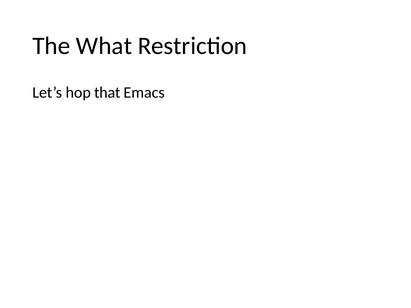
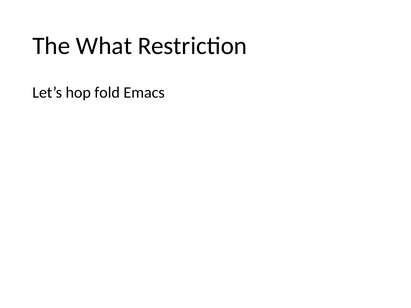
that: that -> fold (107, 93)
